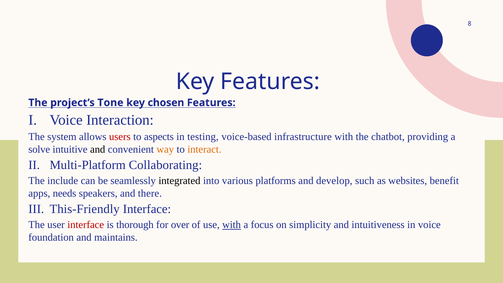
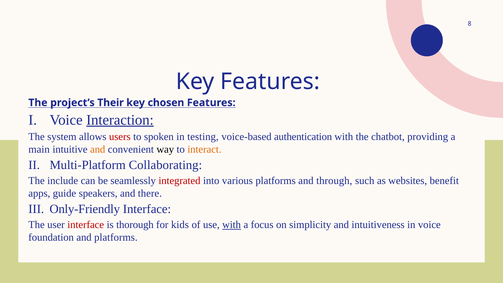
Tone: Tone -> Their (111, 103)
Interaction underline: none -> present (120, 120)
aspects: aspects -> spoken (159, 137)
infrastructure: infrastructure -> authentication (303, 137)
solve: solve -> main (39, 149)
and colour: black -> orange (98, 149)
way colour: orange -> black (165, 149)
integrated colour: black -> red (179, 181)
develop: develop -> through (334, 181)
needs: needs -> guide (64, 193)
This-Friendly: This-Friendly -> Only-Friendly (85, 209)
over: over -> kids (180, 225)
and maintains: maintains -> platforms (116, 237)
